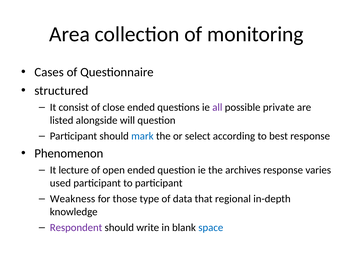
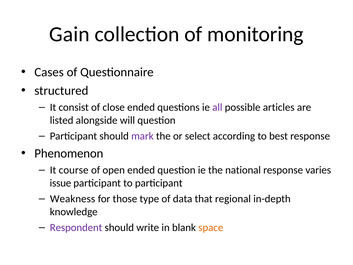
Area: Area -> Gain (69, 34)
private: private -> articles (279, 107)
mark colour: blue -> purple (142, 136)
lecture: lecture -> course (74, 170)
archives: archives -> national (243, 170)
used: used -> issue (60, 183)
space colour: blue -> orange (211, 227)
